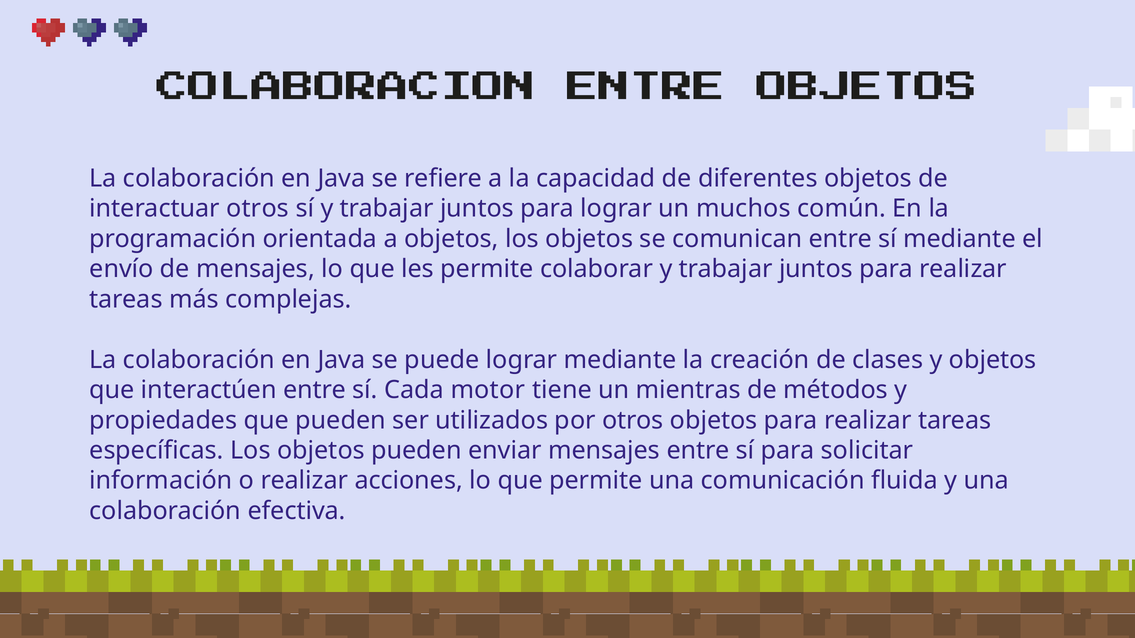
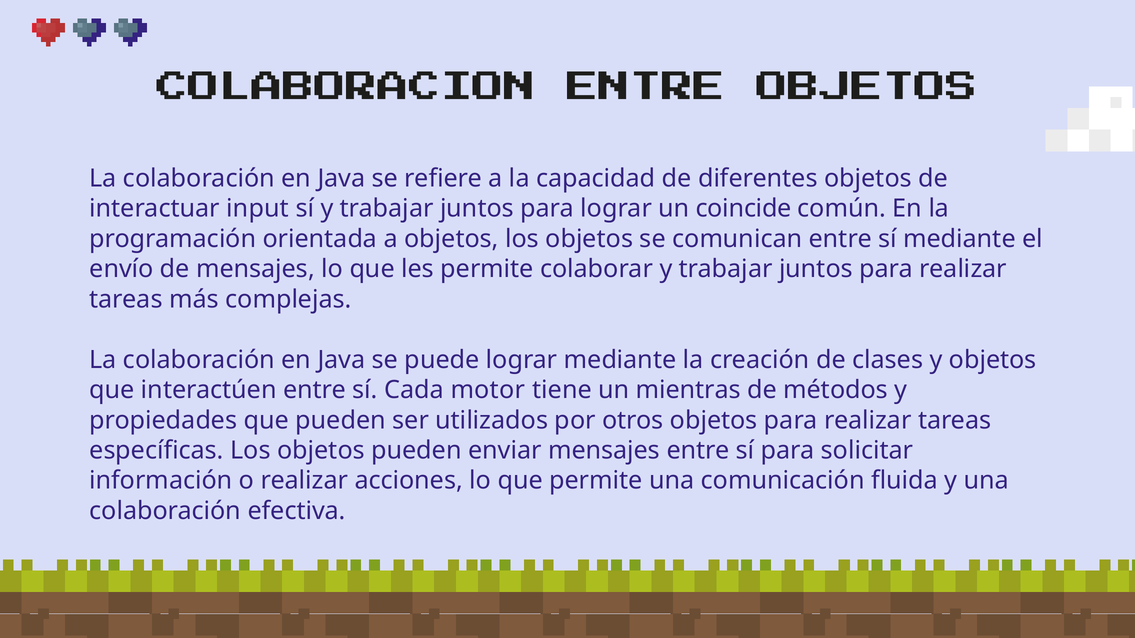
interactuar otros: otros -> input (258, 209)
muchos: muchos -> coincide (744, 209)
